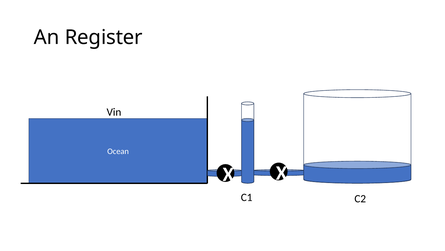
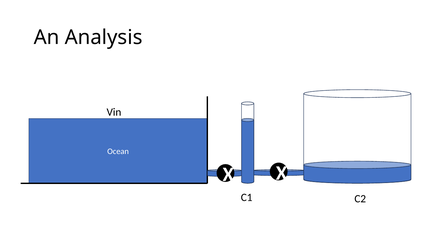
Register: Register -> Analysis (104, 37)
